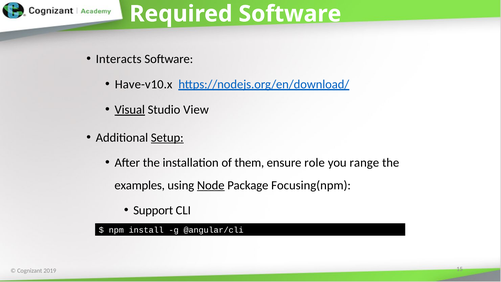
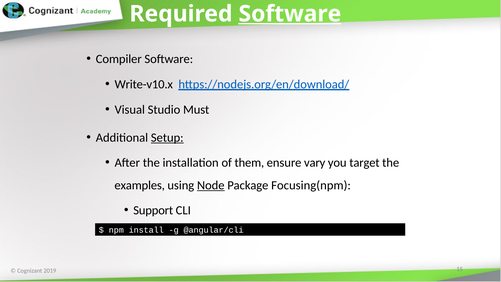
Software underline: none -> present (290, 14)
Interacts: Interacts -> Compiler (119, 59)
Have-v10.x: Have-v10.x -> Write-v10.x (144, 84)
Visual underline: present -> none (130, 110)
View: View -> Must (196, 110)
role: role -> vary (315, 163)
range: range -> target (364, 163)
